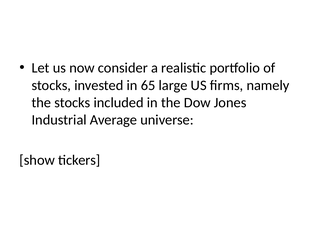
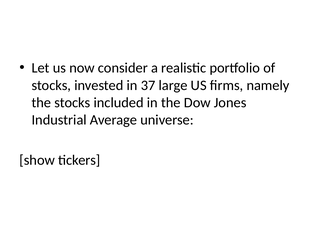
65: 65 -> 37 (148, 85)
